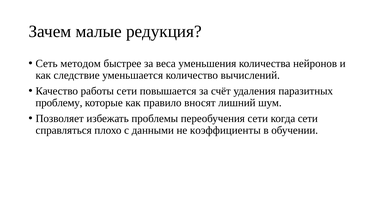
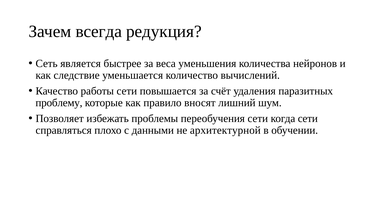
малые: малые -> всегда (99, 32)
методом: методом -> является (81, 63)
коэффициенты: коэффициенты -> архитектурной (225, 130)
